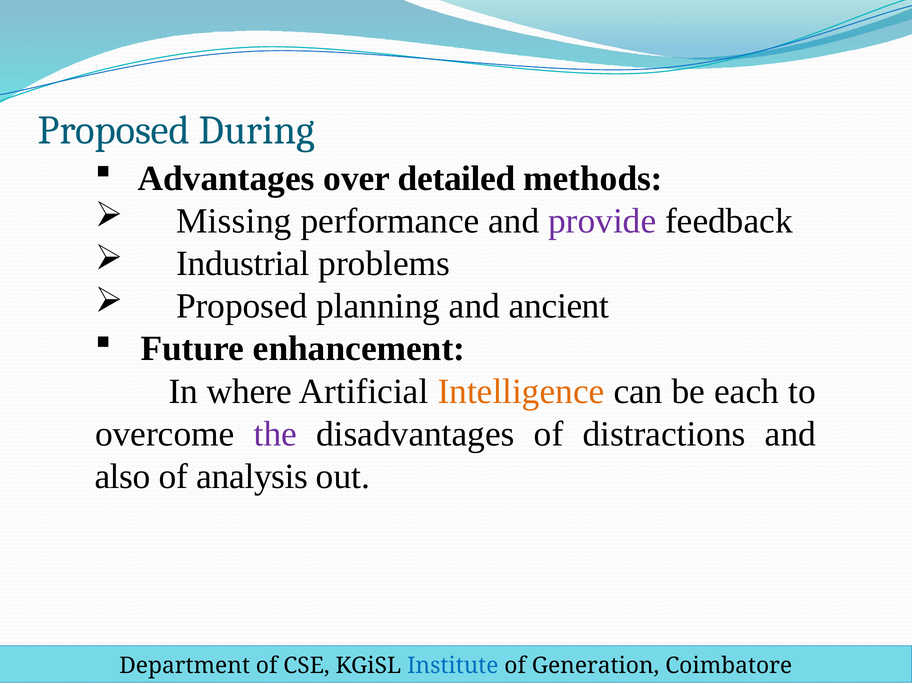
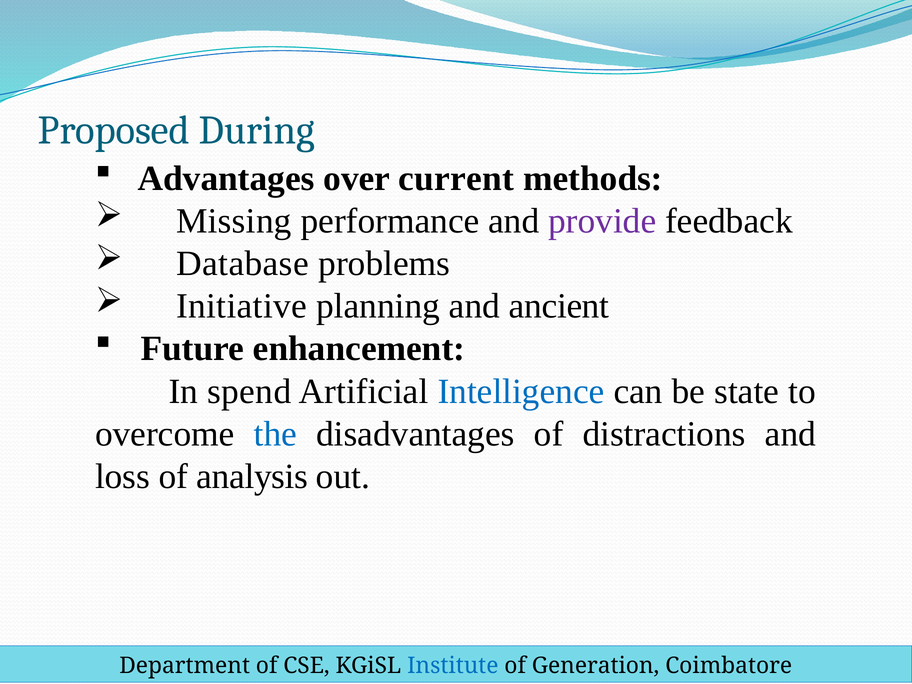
detailed: detailed -> current (456, 178)
Industrial: Industrial -> Database (243, 264)
Proposed: Proposed -> Initiative (242, 306)
where: where -> spend (249, 391)
Intelligence colour: orange -> blue (521, 391)
each: each -> state (747, 391)
the colour: purple -> blue (275, 434)
also: also -> loss (122, 476)
